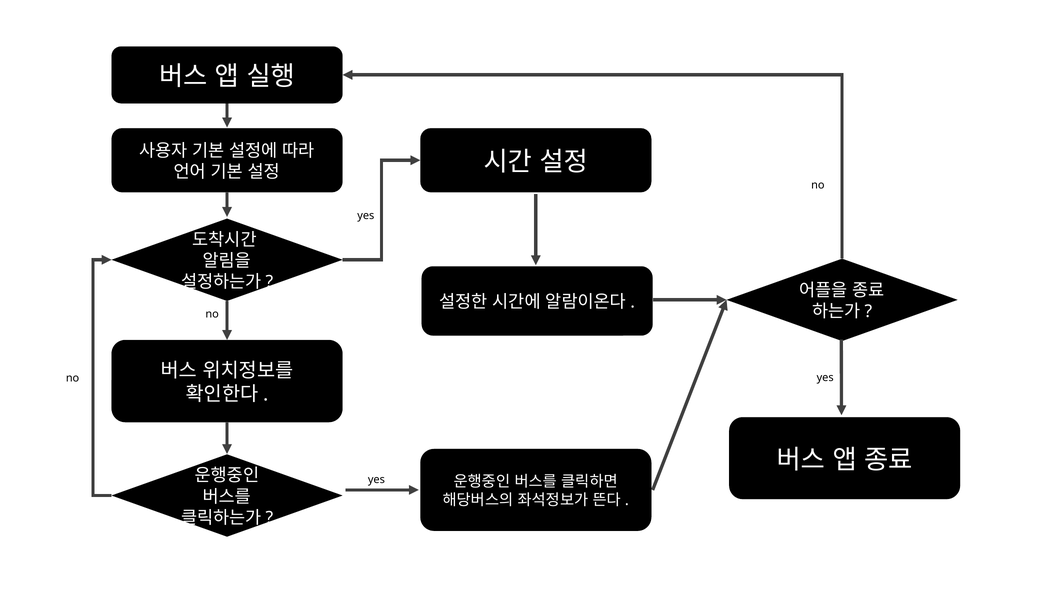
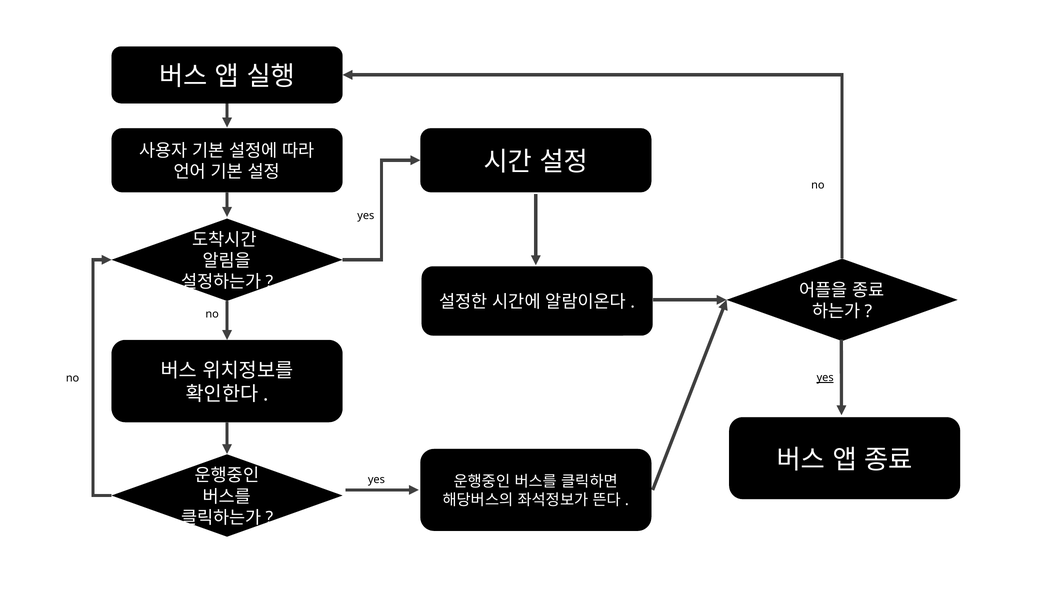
yes underline: none -> present (825, 378)
